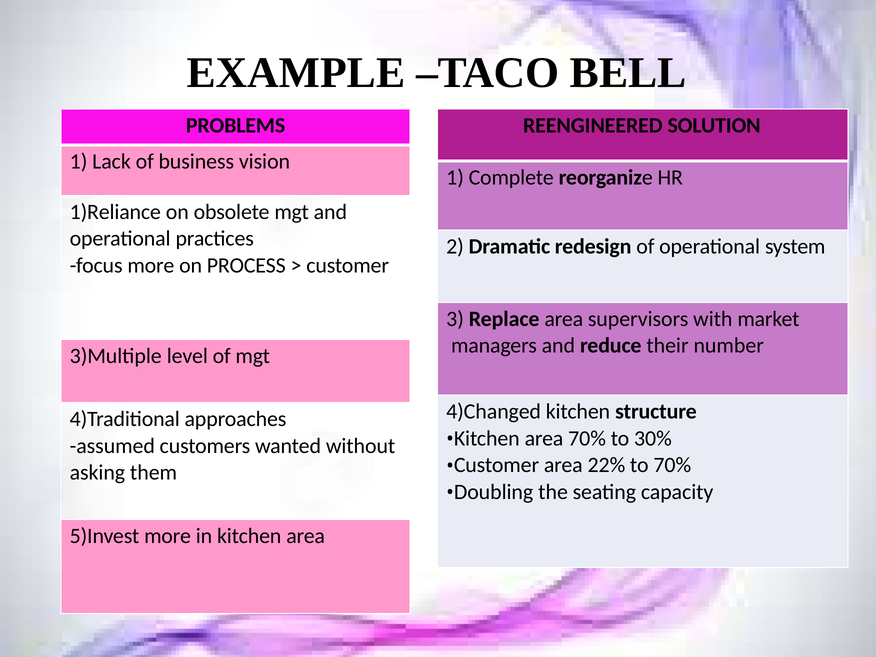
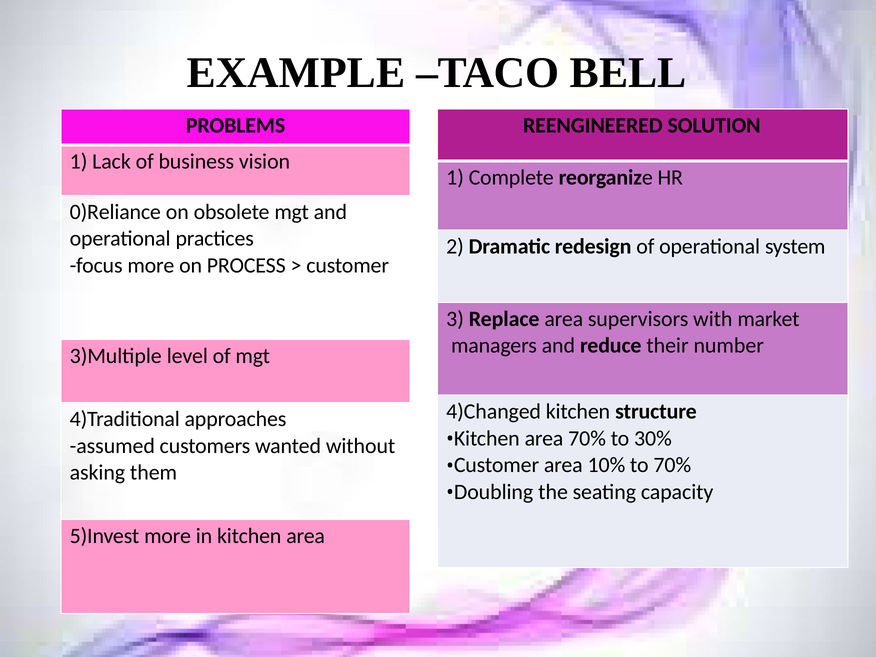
1)Reliance: 1)Reliance -> 0)Reliance (115, 212)
22%: 22% -> 10% (606, 465)
